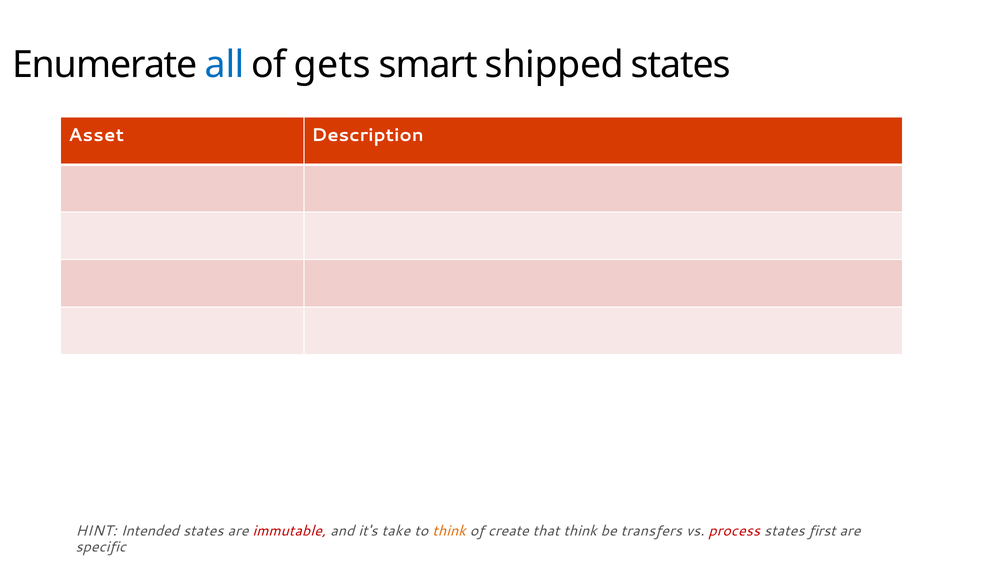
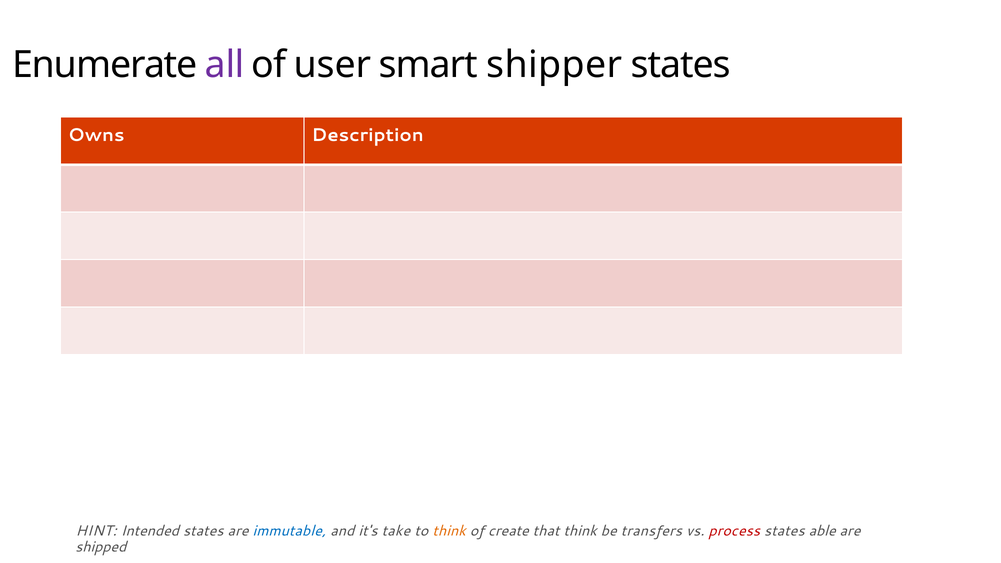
all colour: blue -> purple (225, 65)
gets: gets -> user (332, 65)
shipped: shipped -> shipper (554, 65)
Asset: Asset -> Owns (96, 135)
immutable colour: red -> blue (289, 531)
first: first -> able (822, 531)
specific: specific -> shipped (101, 547)
